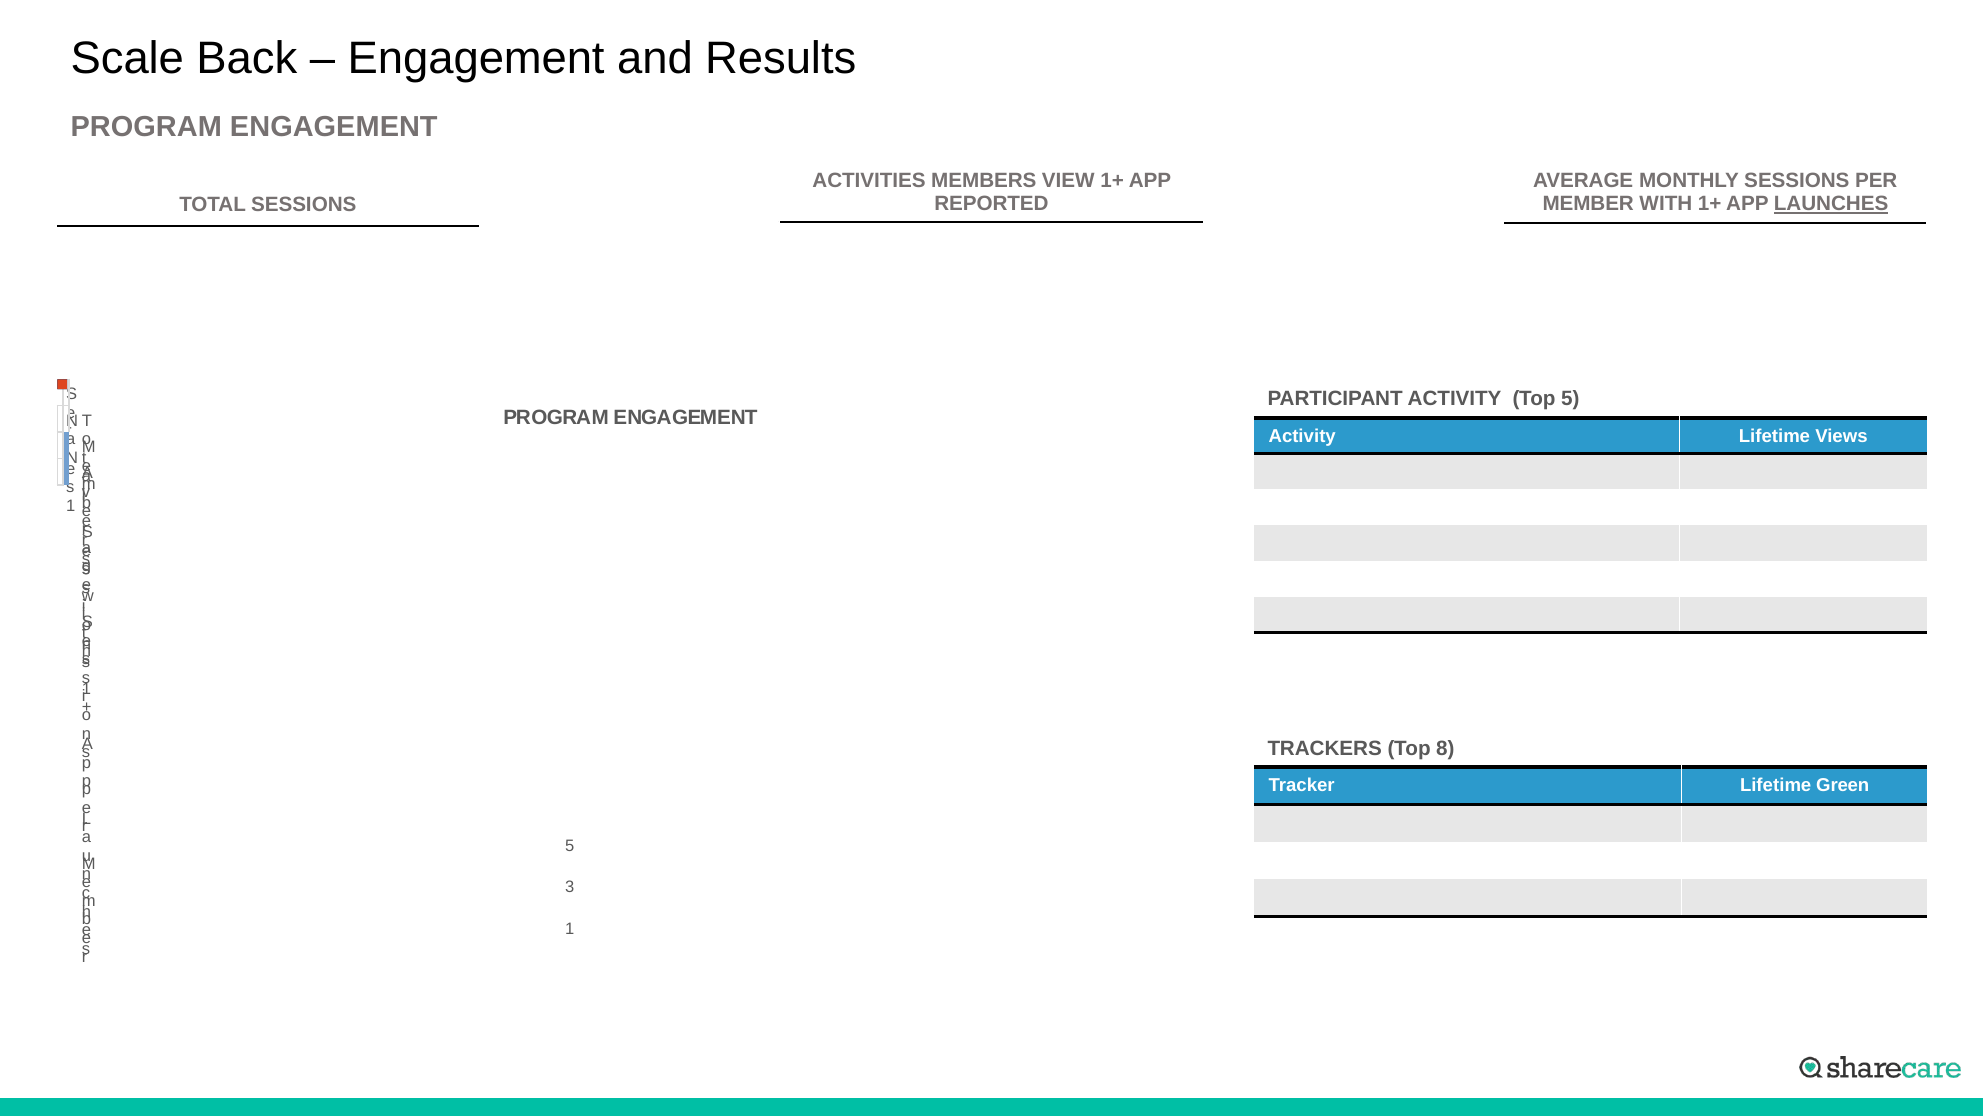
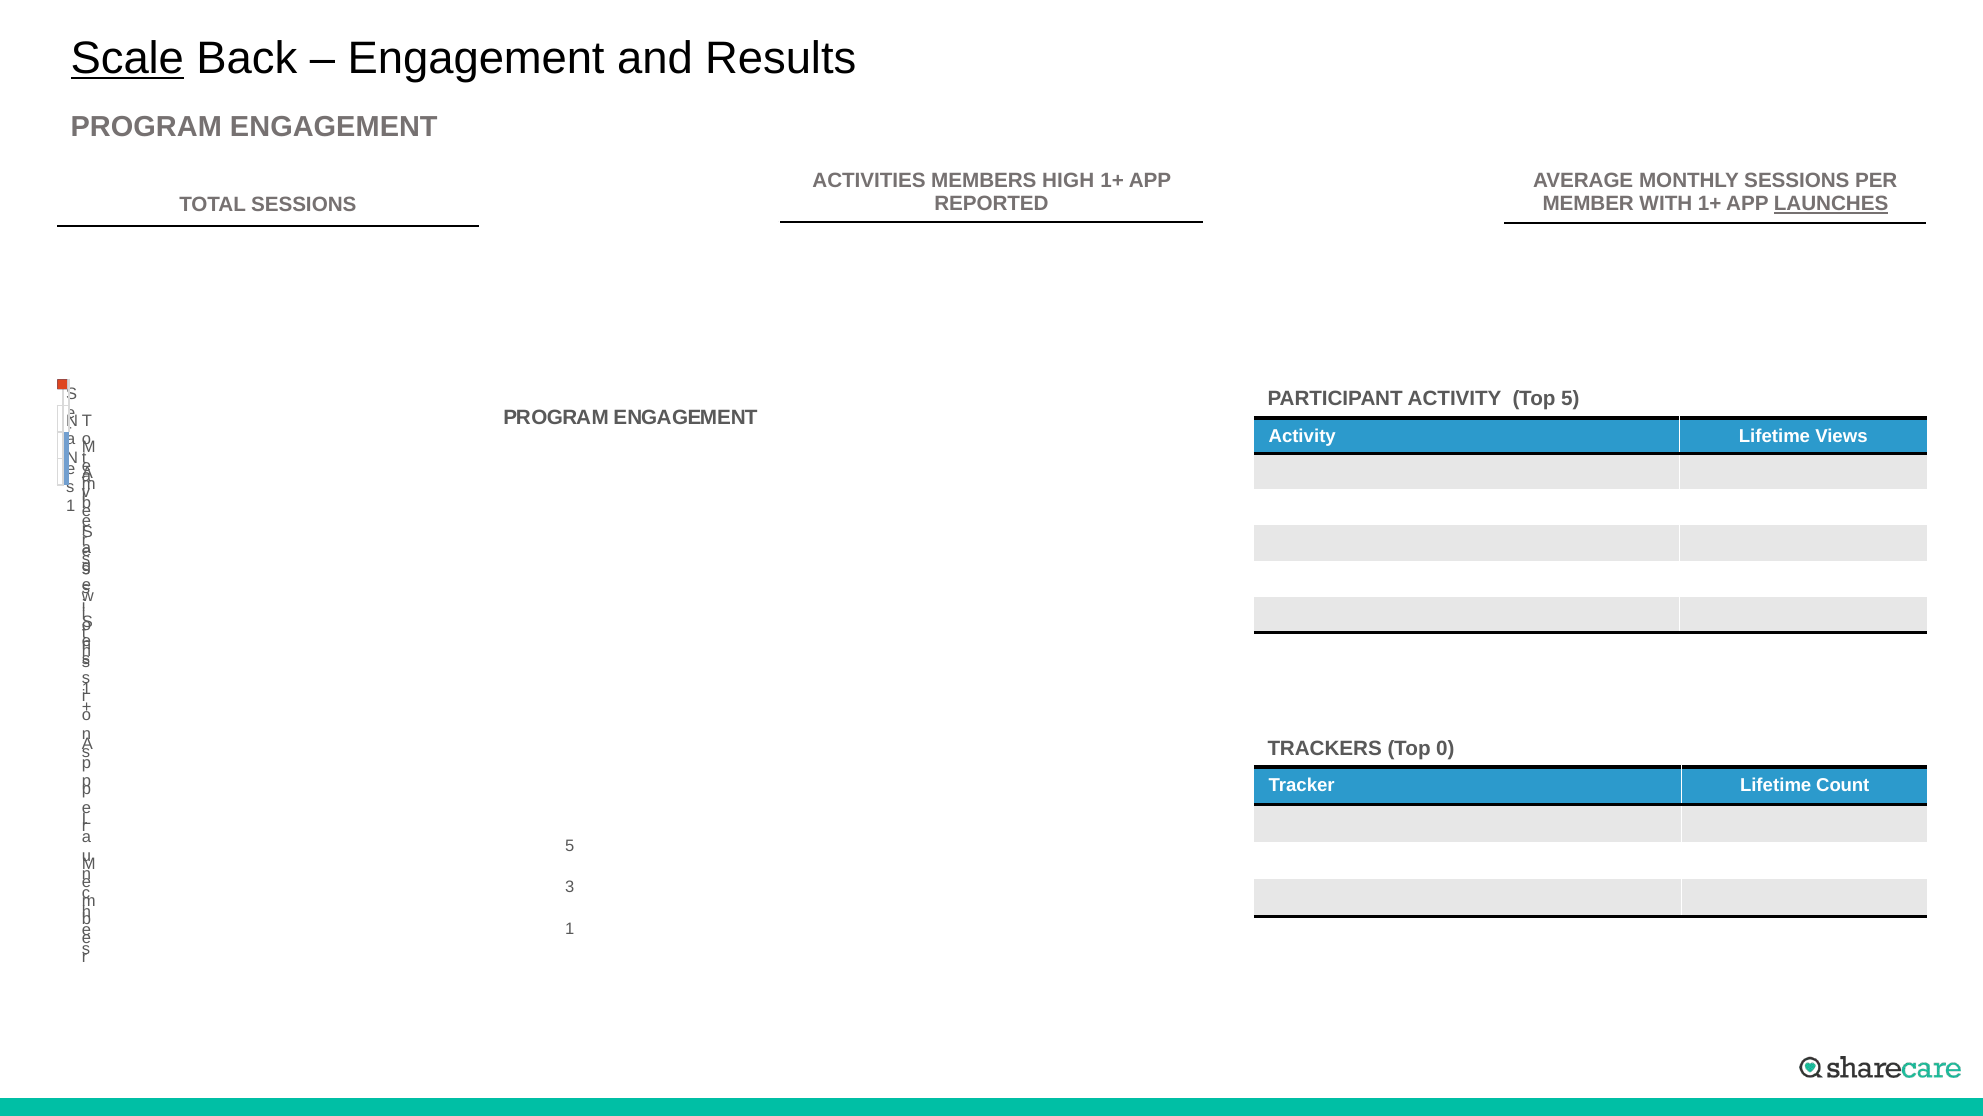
Scale underline: none -> present (127, 58)
VIEW: VIEW -> HIGH (1068, 180)
8: 8 -> 0 (1445, 748)
Green: Green -> Count (1843, 785)
